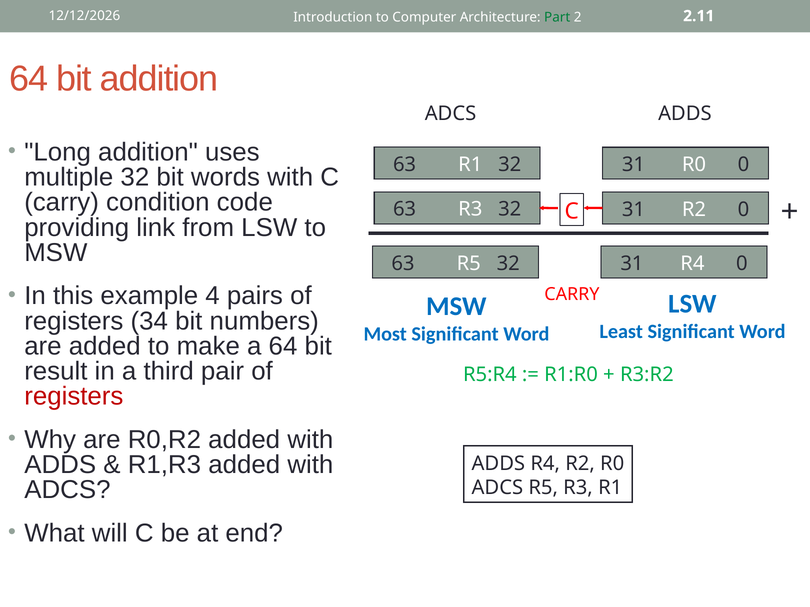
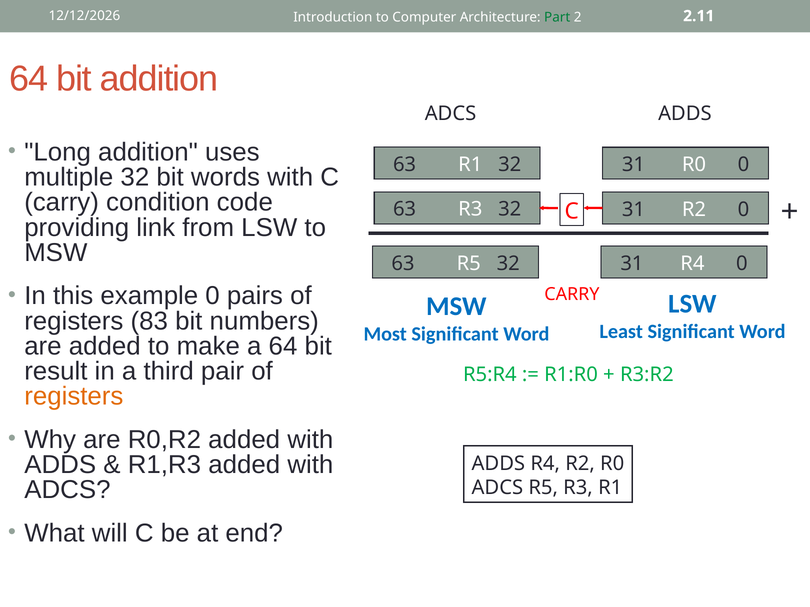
example 4: 4 -> 0 (213, 296)
34: 34 -> 83 (149, 321)
registers colour: red -> orange (74, 397)
